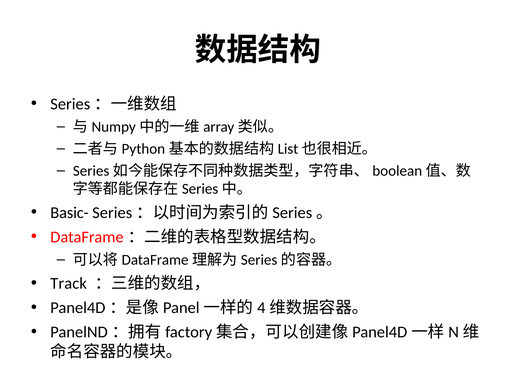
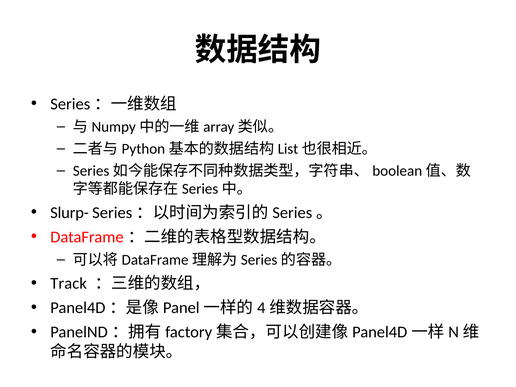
Basic-: Basic- -> Slurp- (70, 213)
